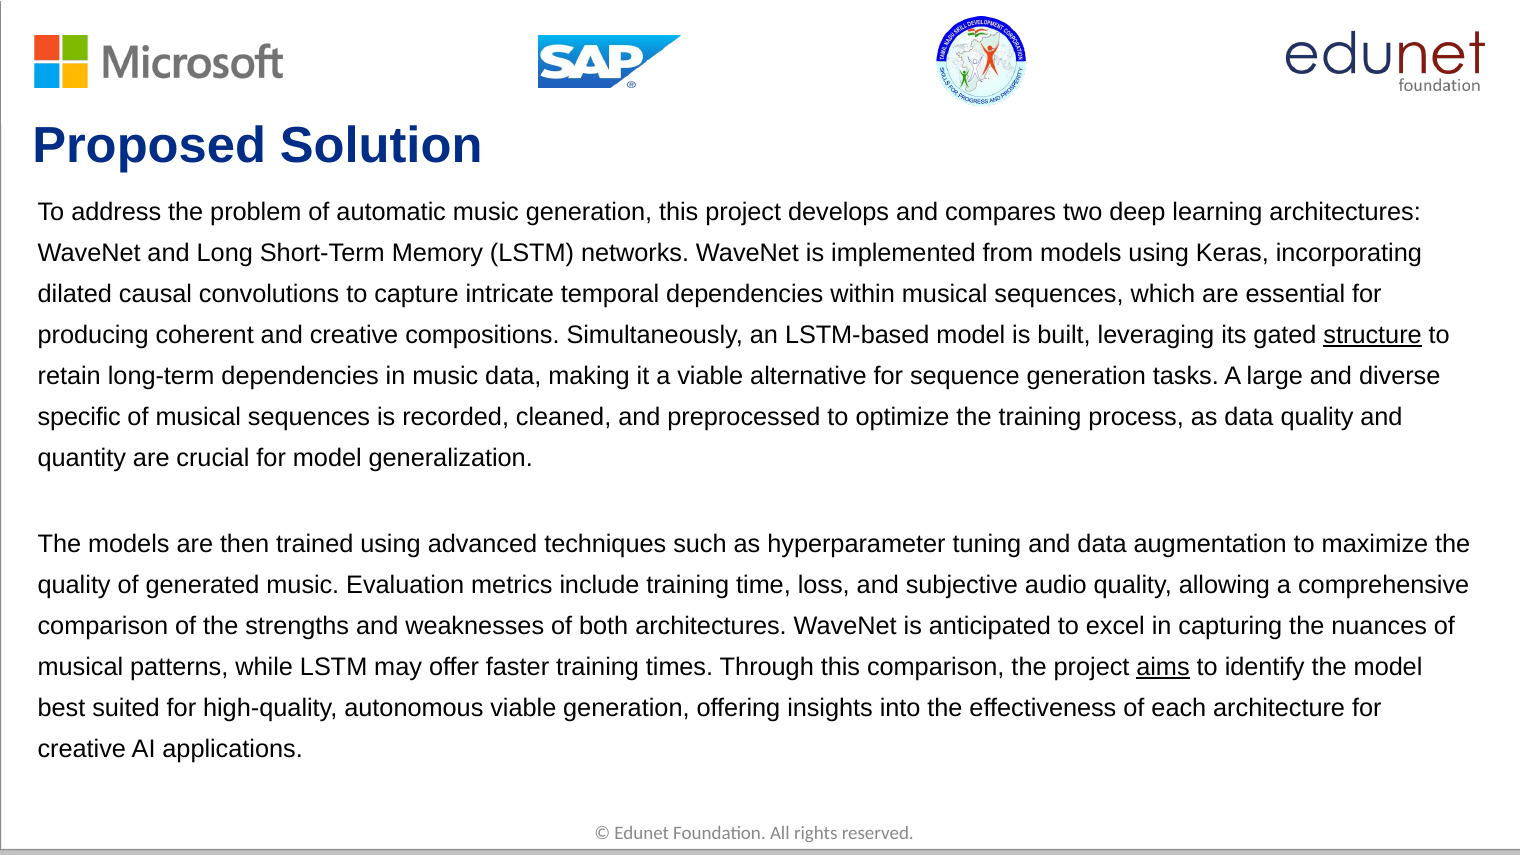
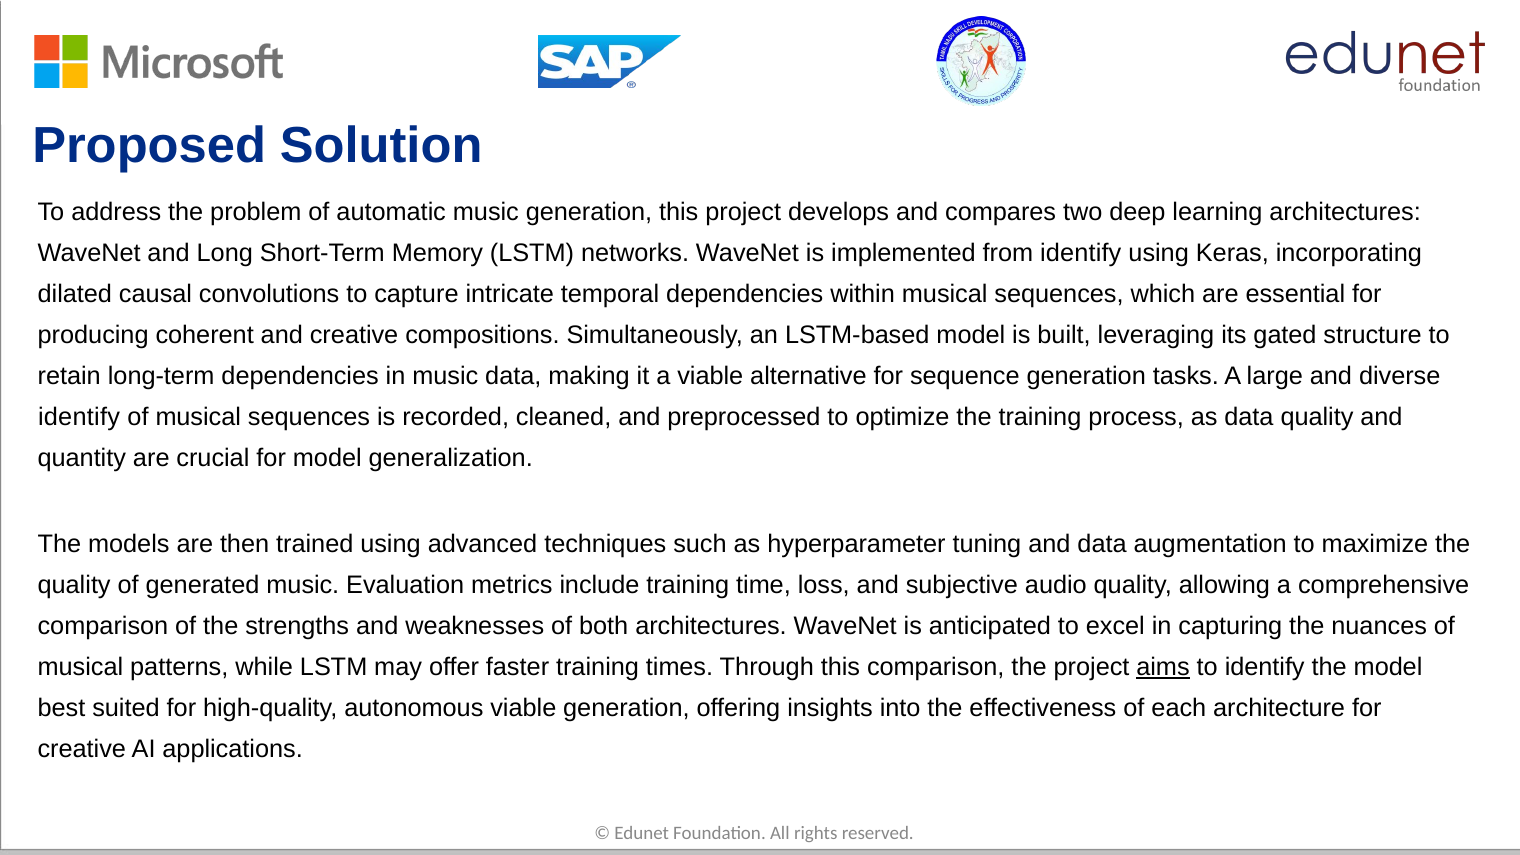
from models: models -> identify (1081, 253)
structure underline: present -> none (1373, 335)
specific: specific -> identify (79, 417)
